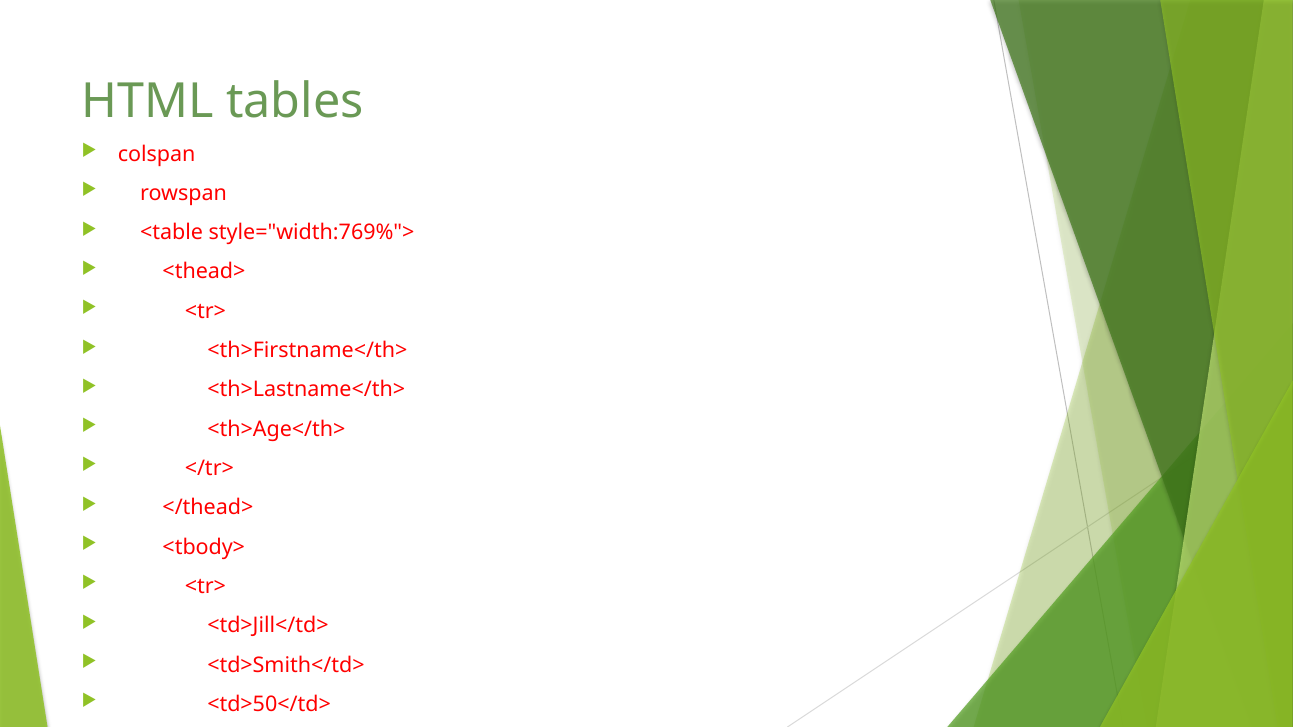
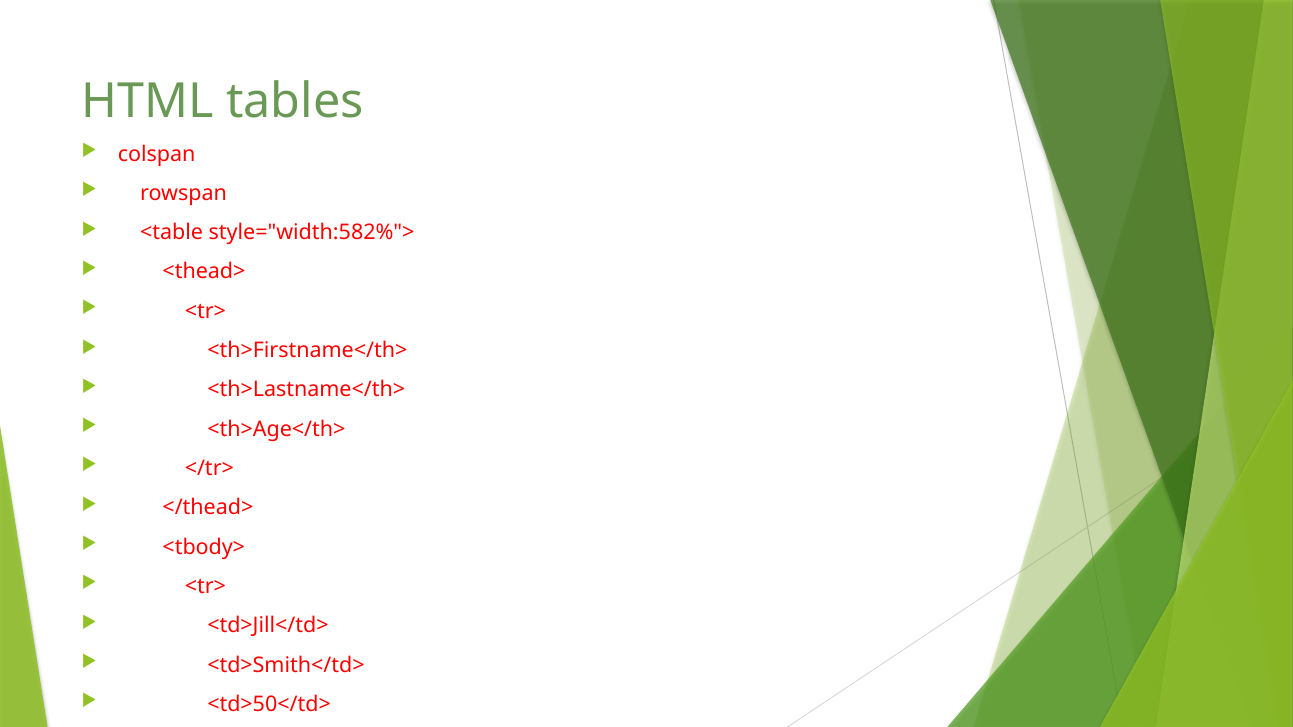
style="width:769%">: style="width:769%"> -> style="width:582%"> (312, 233)
